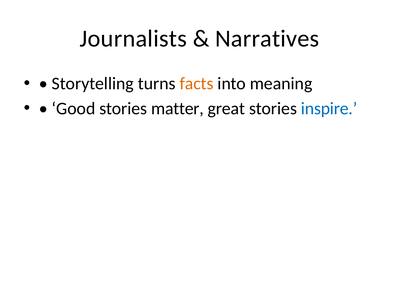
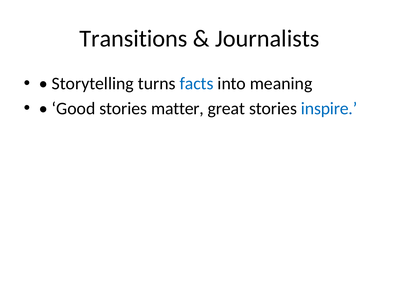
Journalists: Journalists -> Transitions (133, 39)
Narratives: Narratives -> Journalists (267, 39)
facts colour: orange -> blue (197, 84)
